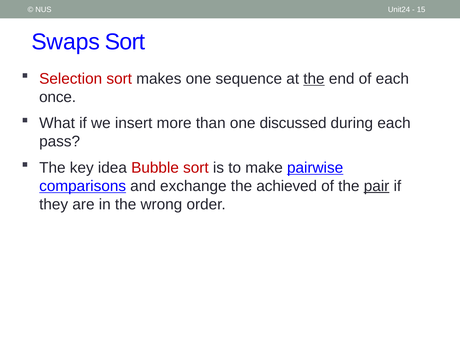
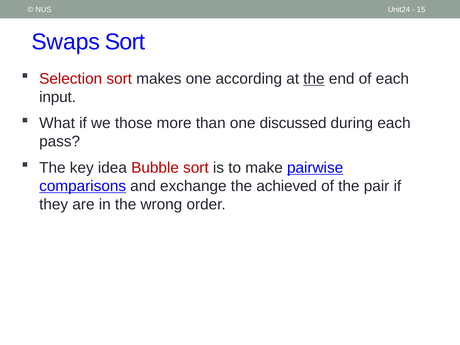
sequence: sequence -> according (249, 79)
once: once -> input (58, 97)
insert: insert -> those (134, 123)
pair underline: present -> none (377, 186)
